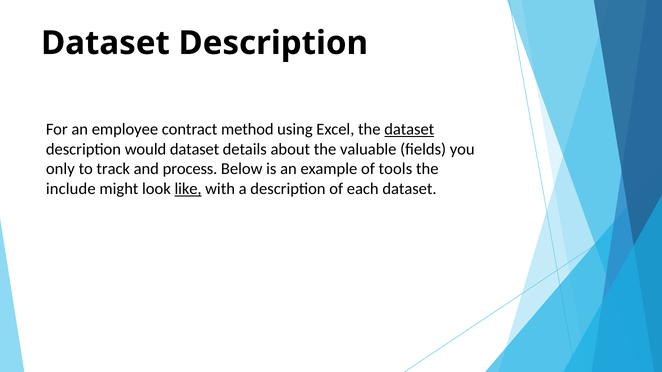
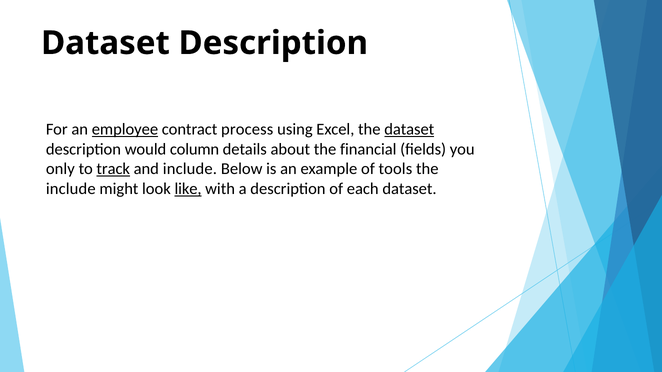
employee underline: none -> present (125, 129)
method: method -> process (247, 129)
would dataset: dataset -> column (195, 149)
valuable: valuable -> financial (368, 149)
track underline: none -> present (113, 169)
and process: process -> include (190, 169)
